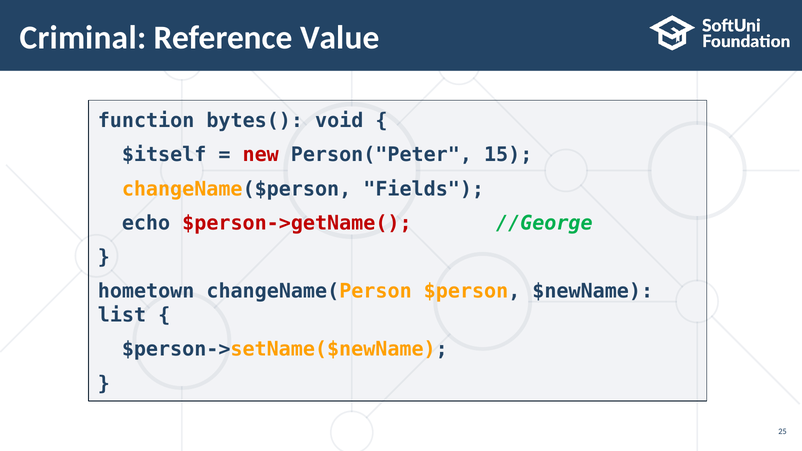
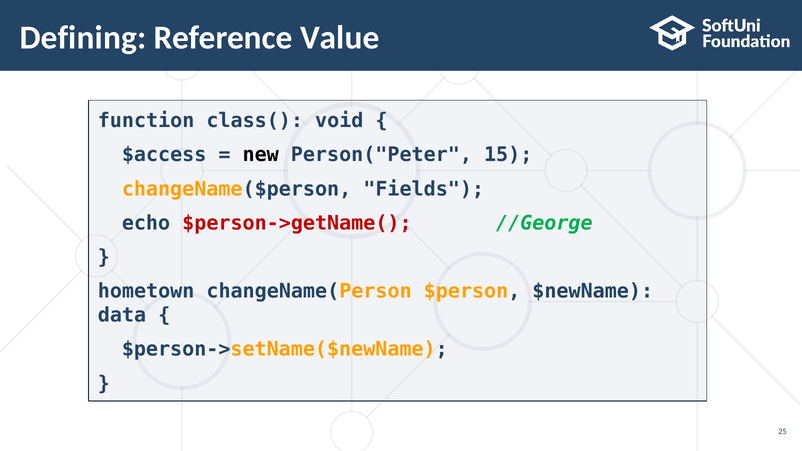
Criminal: Criminal -> Defining (83, 38)
bytes(: bytes( -> class( (255, 121)
$itself: $itself -> $access (164, 155)
new colour: red -> black (261, 155)
list: list -> data (122, 315)
